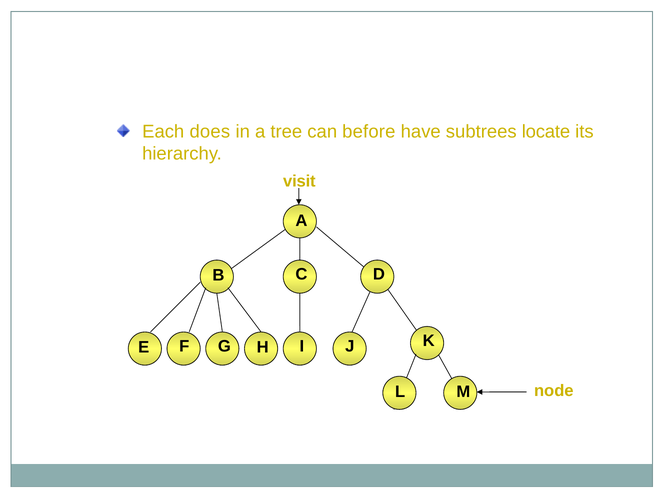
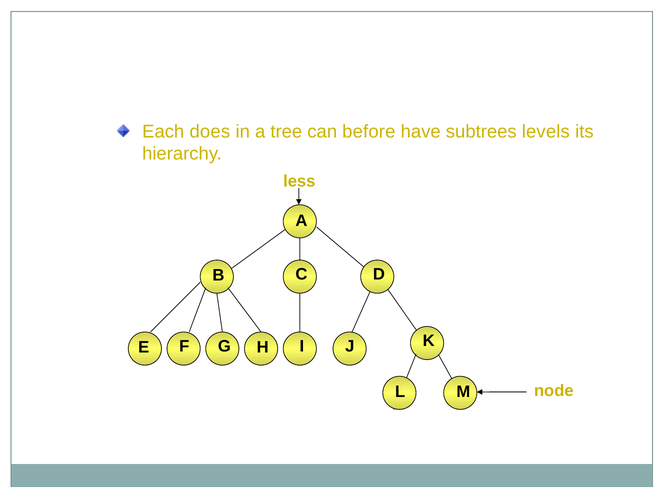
locate: locate -> levels (546, 132)
visit: visit -> less (299, 181)
